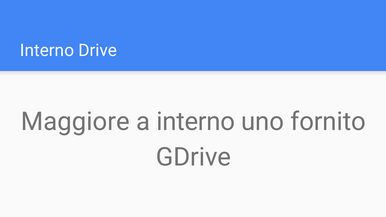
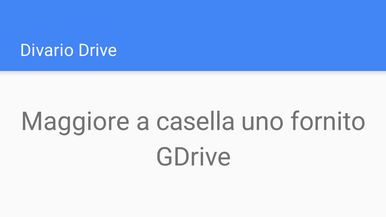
Interno: Interno -> Divario (47, 51)
a interno: interno -> casella (196, 122)
